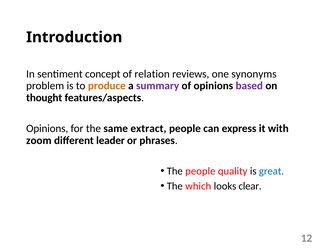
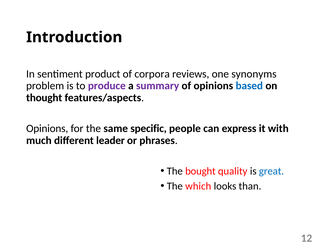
concept: concept -> product (103, 74)
relation: relation -> corpora (152, 74)
produce colour: orange -> purple (107, 86)
based colour: purple -> blue (249, 86)
extract: extract -> specific (149, 129)
zoom: zoom -> much (39, 141)
The people: people -> bought (200, 171)
clear: clear -> than (250, 186)
